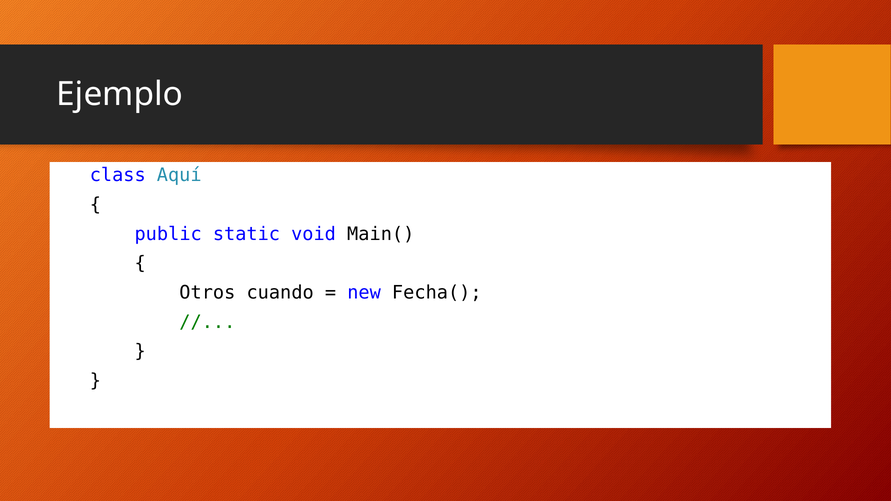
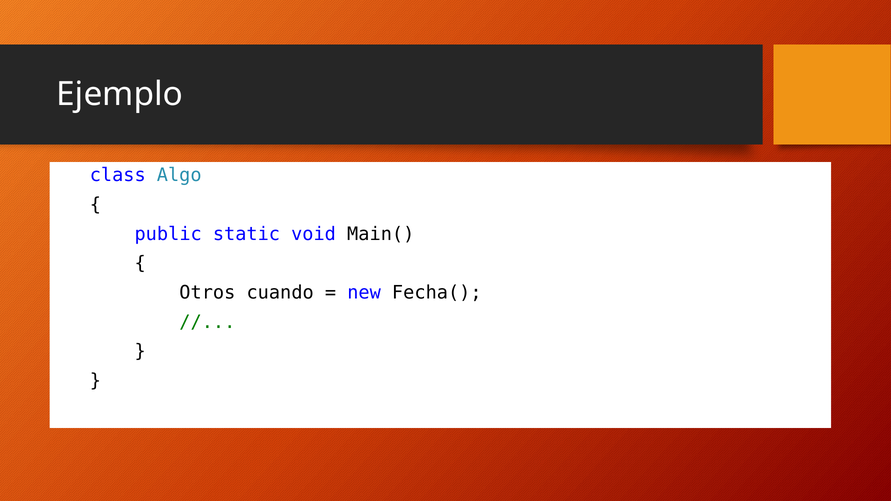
Aquí: Aquí -> Algo (179, 175)
